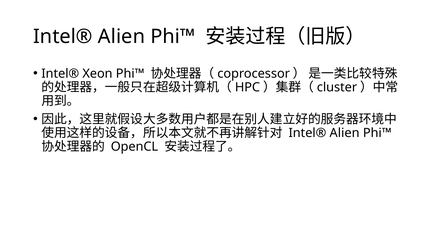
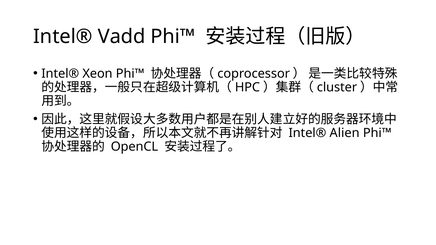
Alien: Alien -> Vadd (122, 37)
